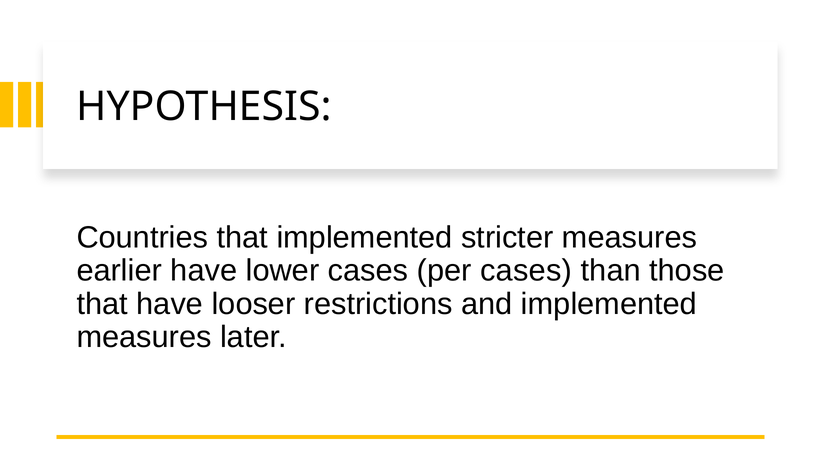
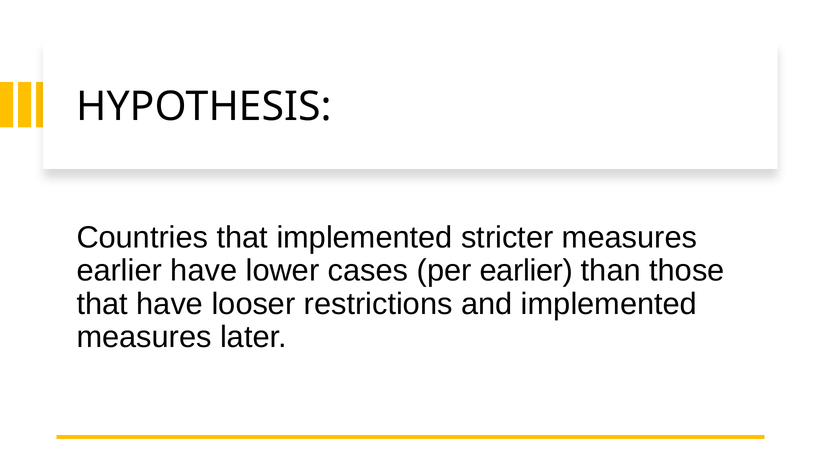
per cases: cases -> earlier (526, 271)
